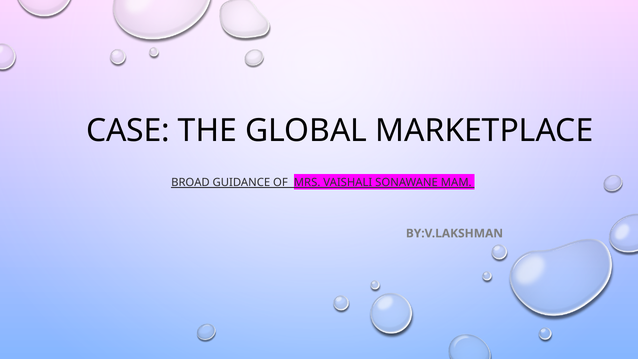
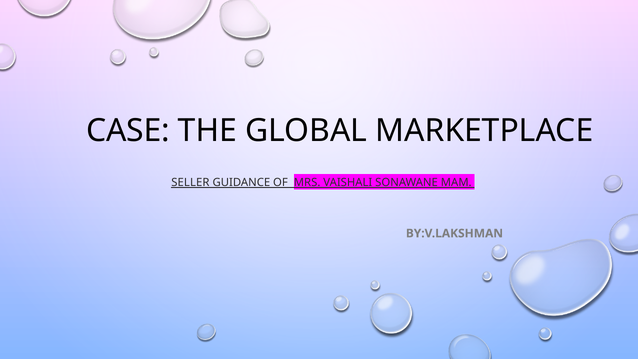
BROAD: BROAD -> SELLER (190, 182)
